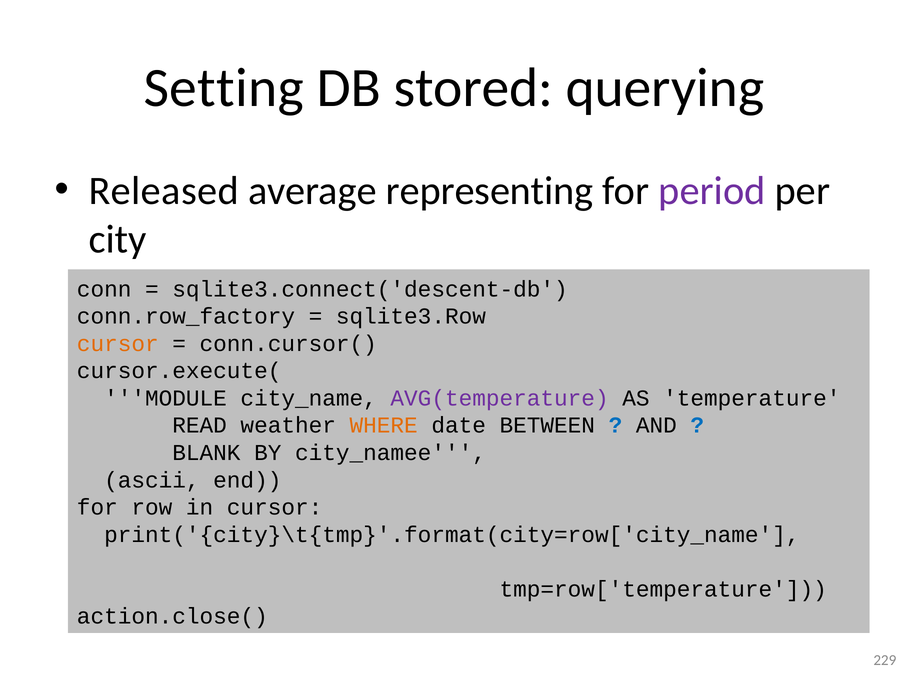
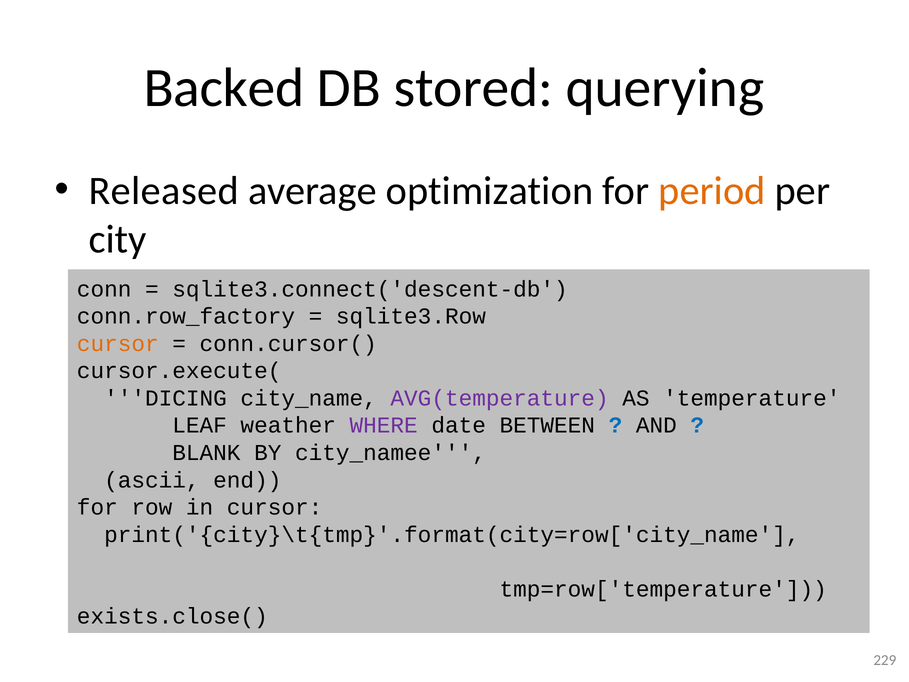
Setting: Setting -> Backed (224, 88)
representing: representing -> optimization (490, 191)
period colour: purple -> orange (712, 191)
MODULE: MODULE -> DICING (165, 398)
READ: READ -> LEAF (200, 425)
WHERE colour: orange -> purple (384, 425)
action.close(: action.close( -> exists.close( (172, 616)
